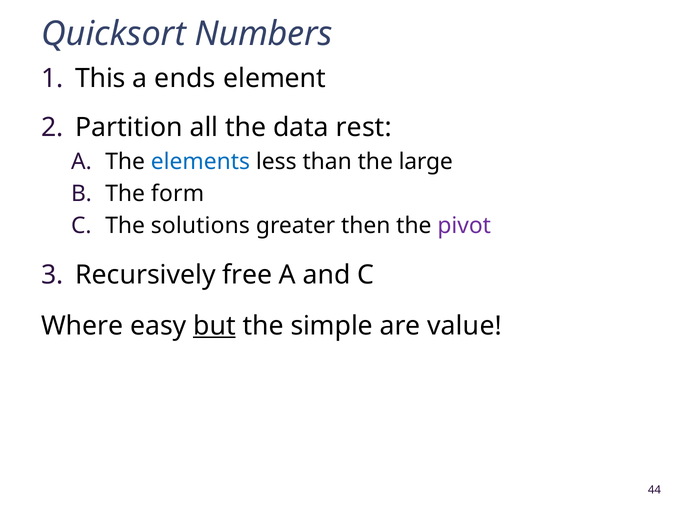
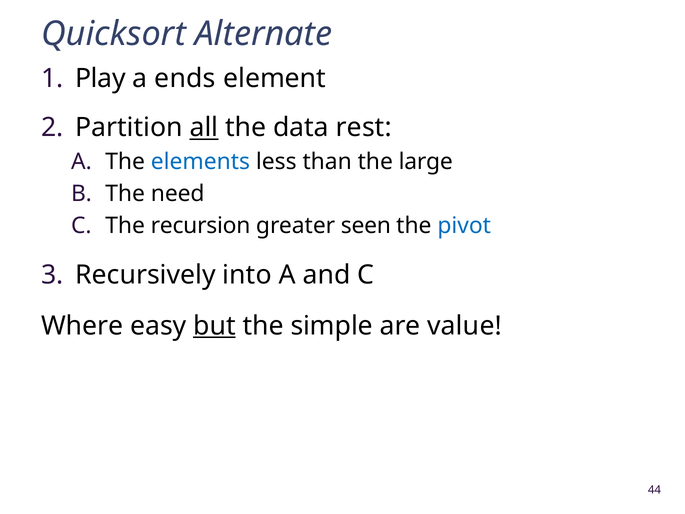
Numbers: Numbers -> Alternate (263, 34)
This: This -> Play (100, 78)
all underline: none -> present (204, 128)
form: form -> need (178, 194)
solutions: solutions -> recursion (201, 225)
then: then -> seen (366, 225)
pivot colour: purple -> blue (464, 225)
free: free -> into (247, 275)
